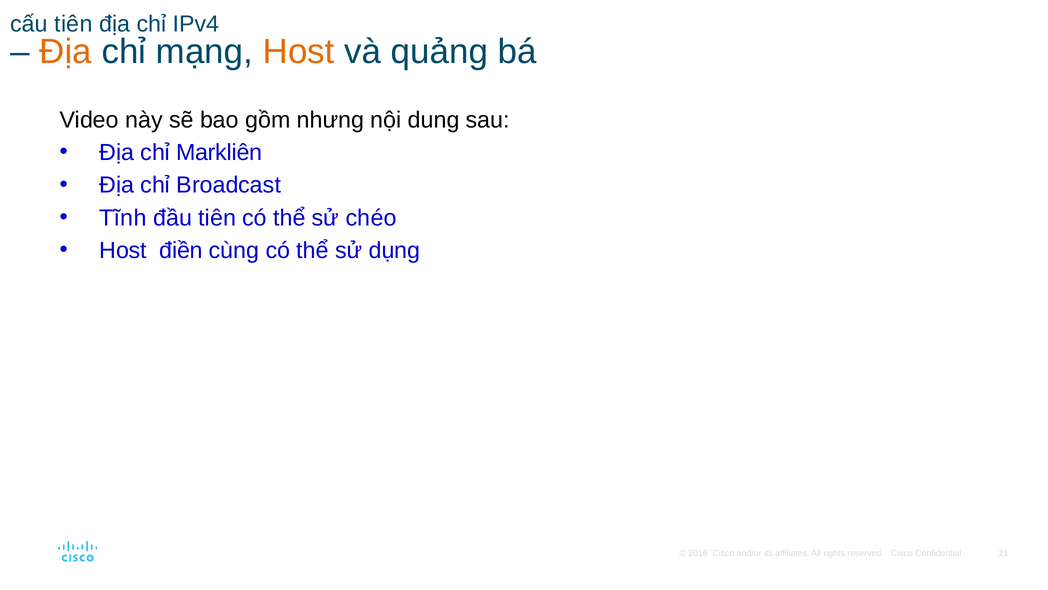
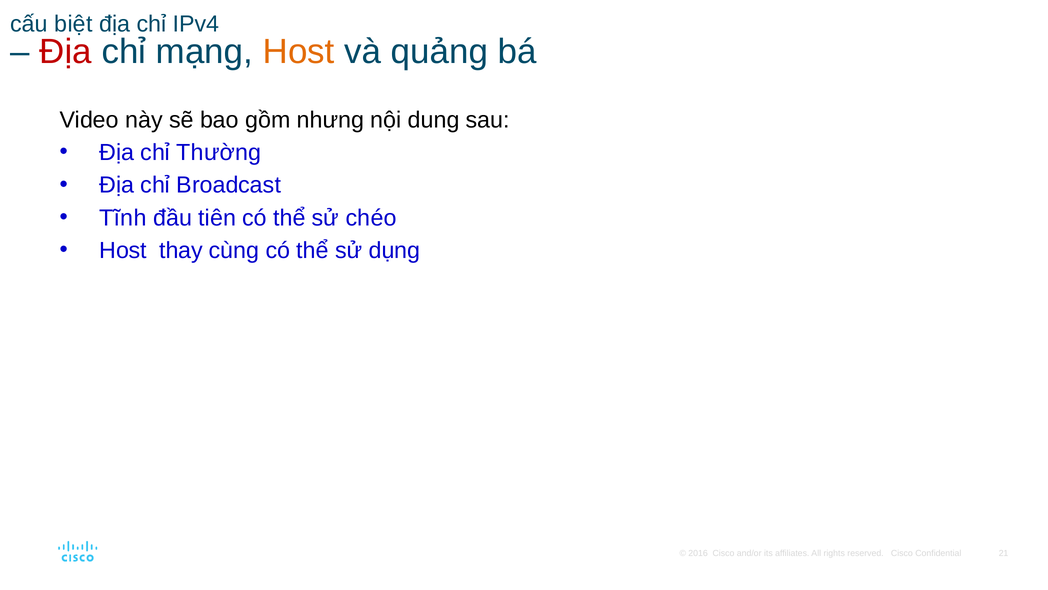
cấu tiên: tiên -> biệt (73, 24)
Địa colour: orange -> red (66, 52)
Markliên: Markliên -> Thường (219, 152)
điền: điền -> thay (181, 250)
